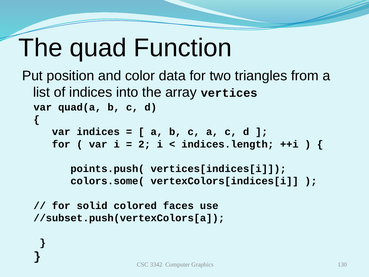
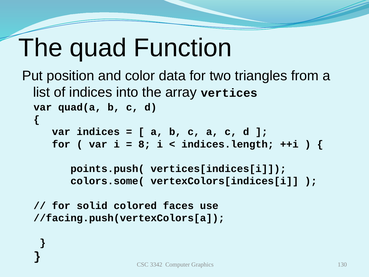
2: 2 -> 8 (144, 144)
//subset.push(vertexColors[a: //subset.push(vertexColors[a -> //facing.push(vertexColors[a (129, 218)
